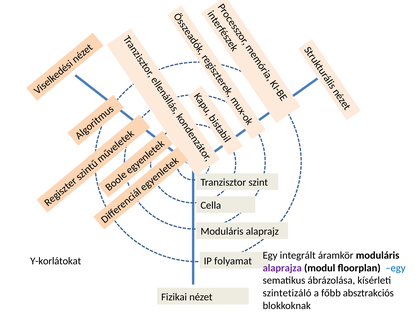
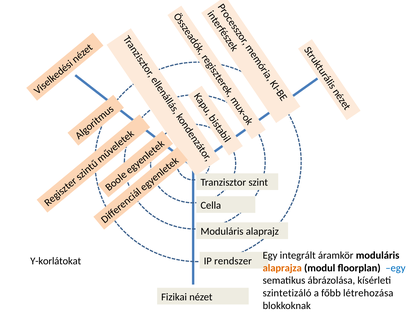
folyamat: folyamat -> rendszer (233, 261)
alaprajza colour: purple -> orange (282, 268)
absztrakciós: absztrakciós -> létrehozása (368, 293)
